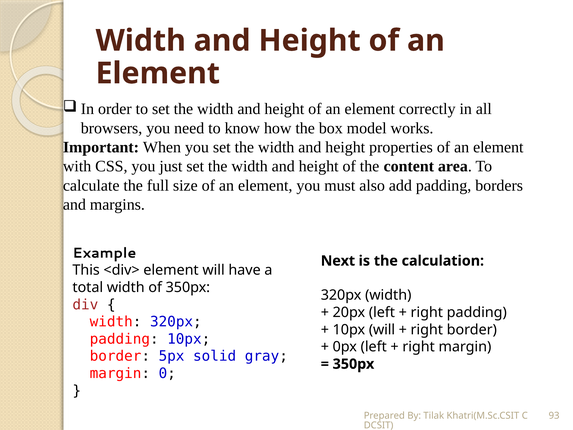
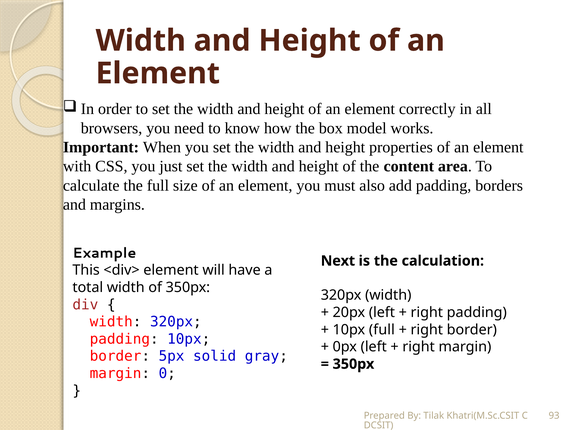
10px will: will -> full (382, 329)
